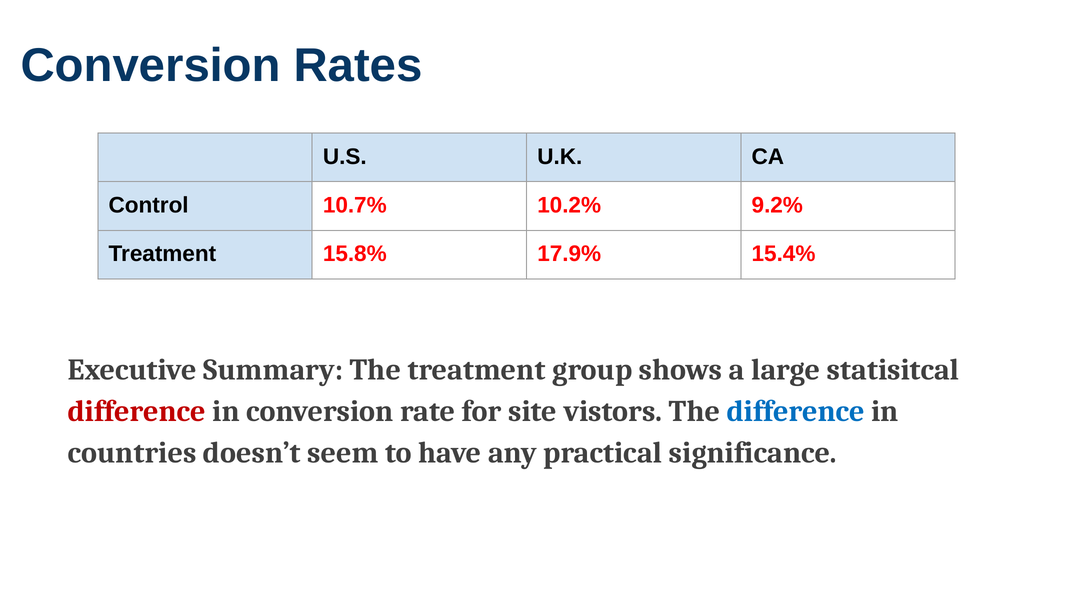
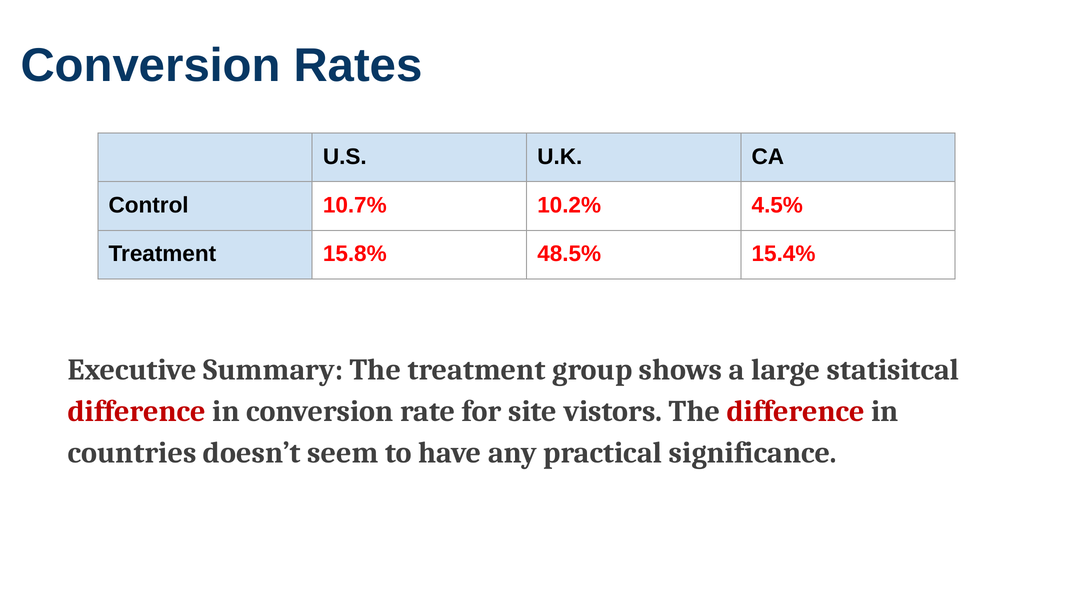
9.2%: 9.2% -> 4.5% (777, 205)
17.9%: 17.9% -> 48.5% (569, 254)
difference colour: blue -> red (796, 412)
